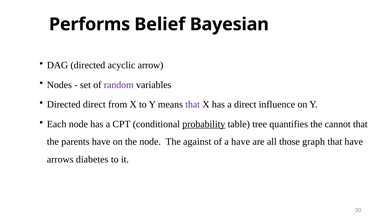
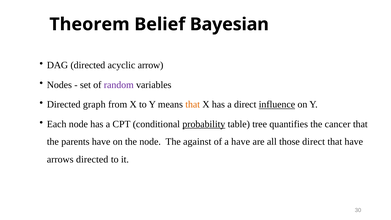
Performs: Performs -> Theorem (89, 24)
Directed direct: direct -> graph (94, 104)
that colour: purple -> orange (193, 104)
influence underline: none -> present (277, 104)
cannot: cannot -> cancer (338, 124)
those graph: graph -> direct (314, 142)
arrows diabetes: diabetes -> directed (92, 159)
